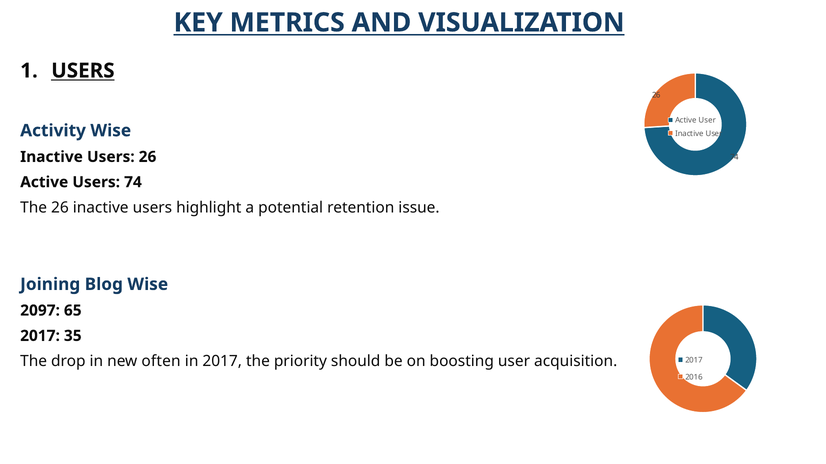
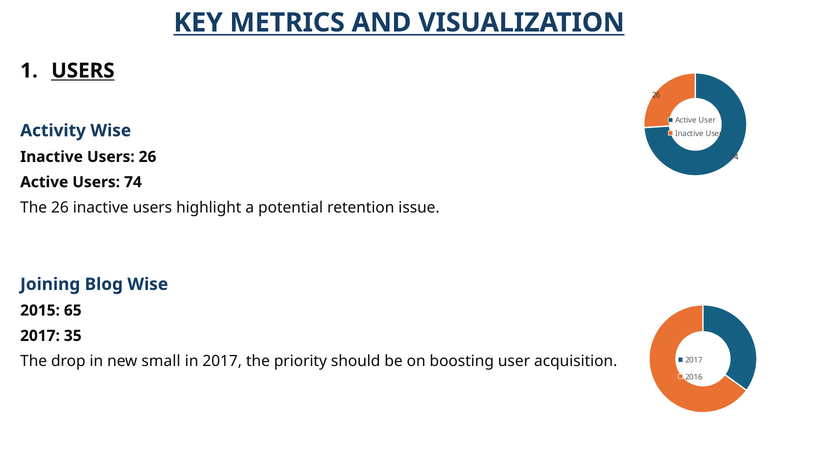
2097: 2097 -> 2015 (40, 311)
often: often -> small (161, 362)
